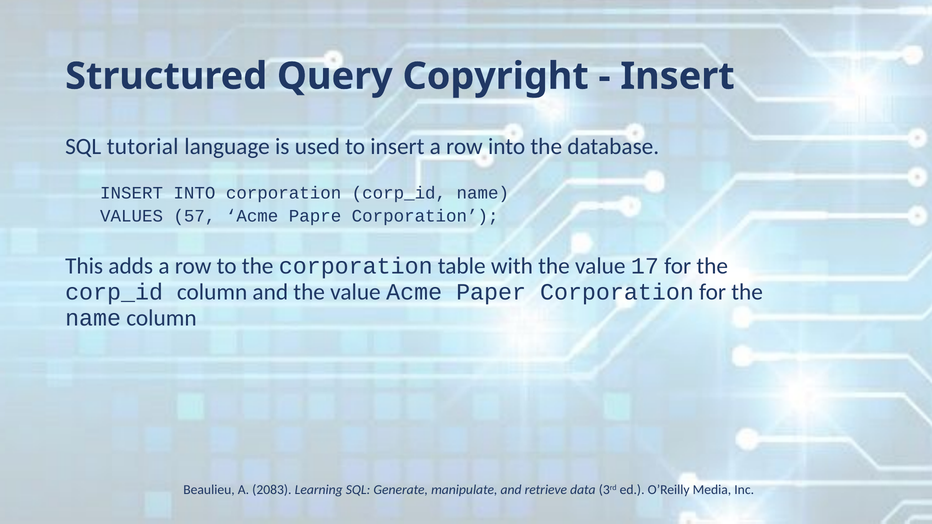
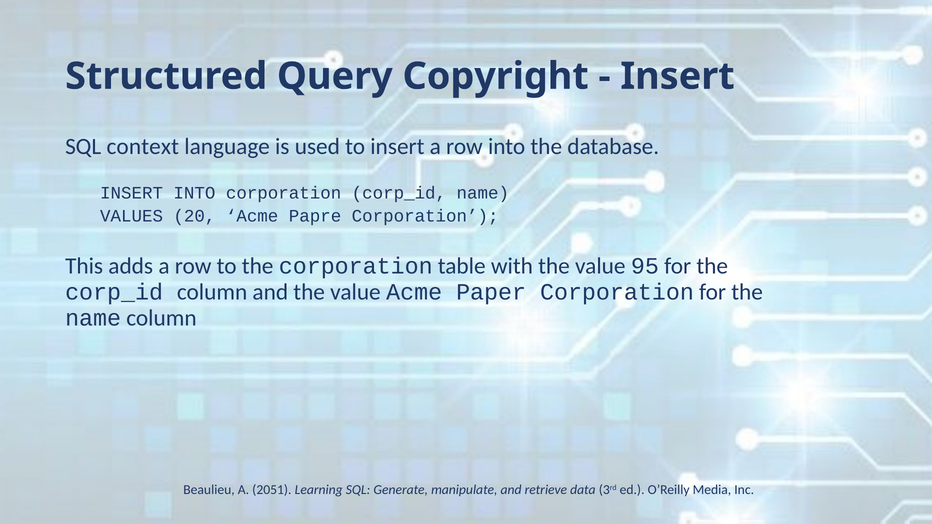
tutorial: tutorial -> context (143, 147)
57: 57 -> 20 (194, 216)
17: 17 -> 95 (645, 266)
2083: 2083 -> 2051 (272, 490)
